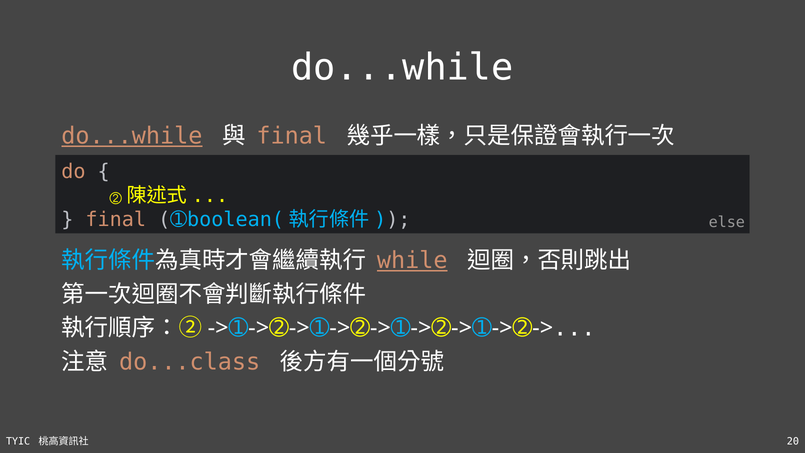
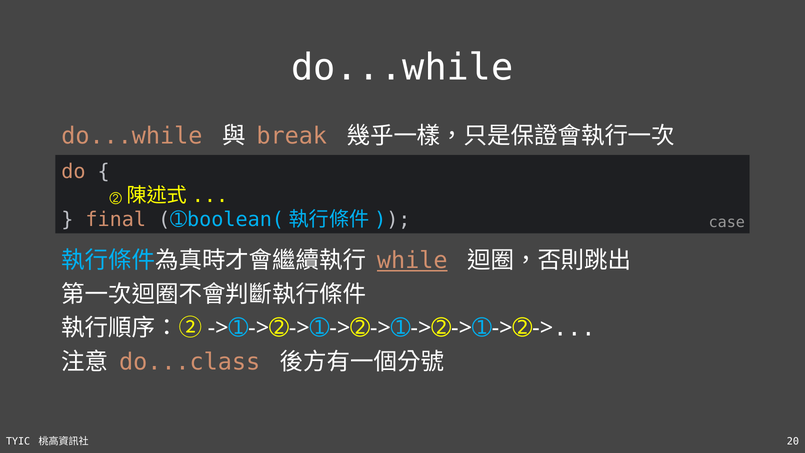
do...while underline: present -> none (132, 136)
final: final -> break (292, 136)
else: else -> case (727, 222)
